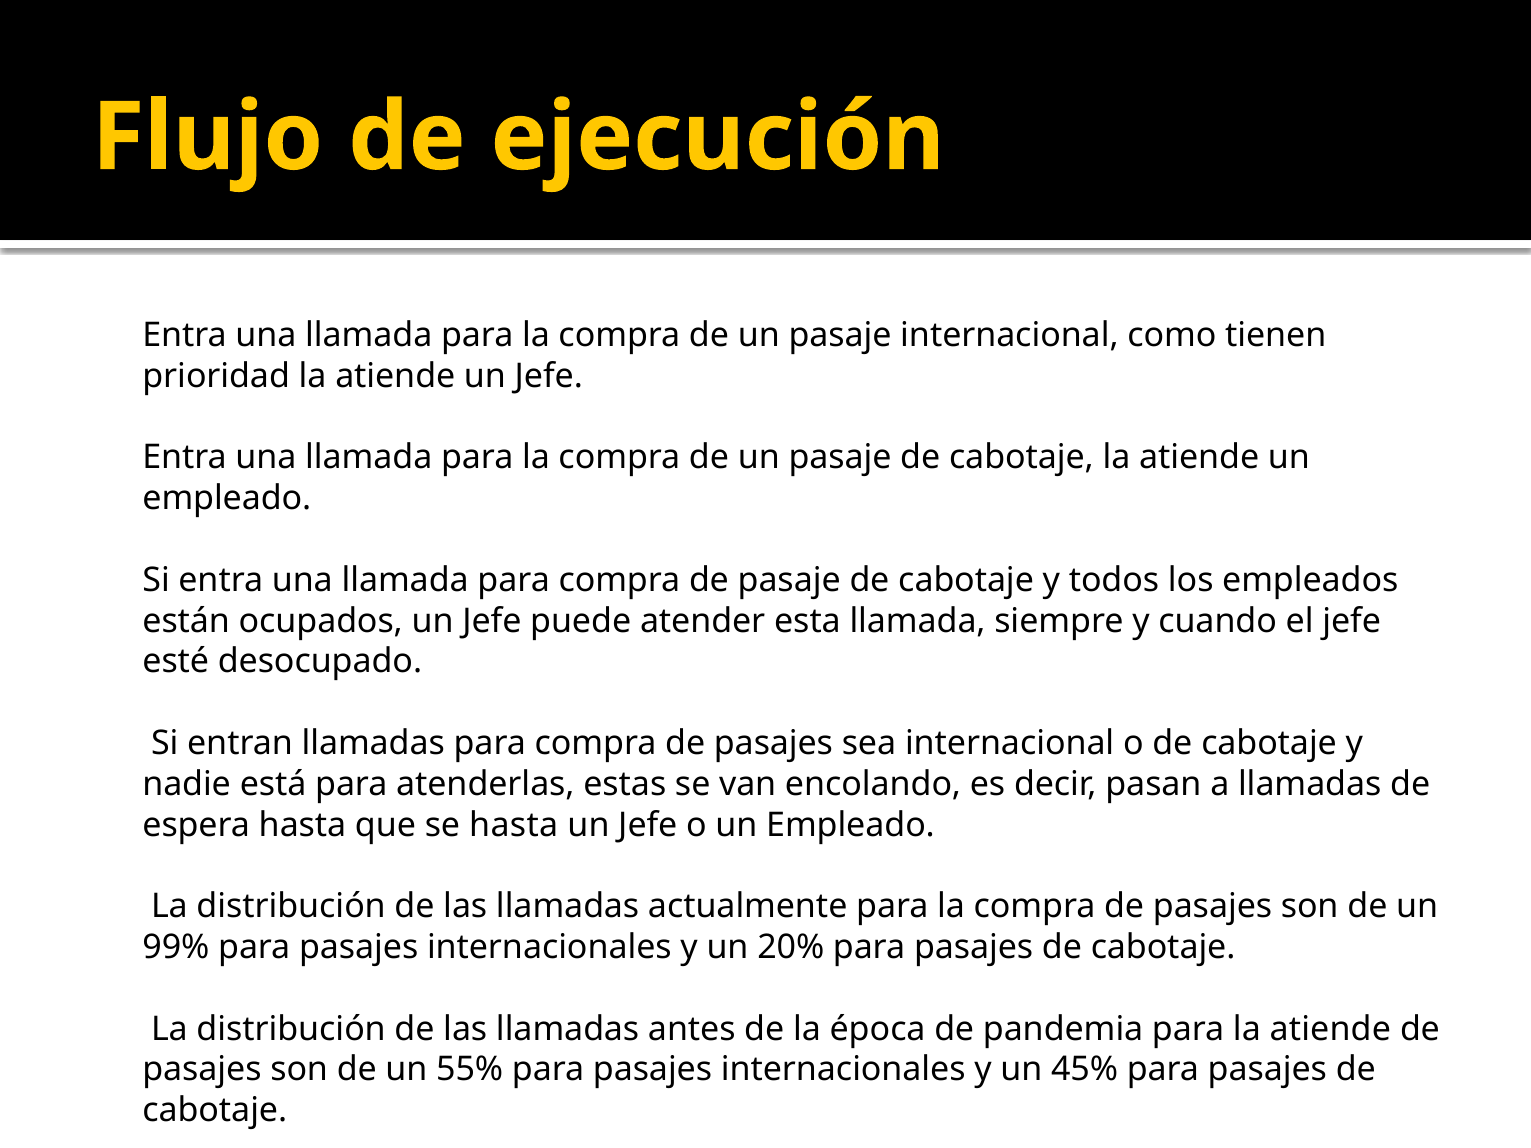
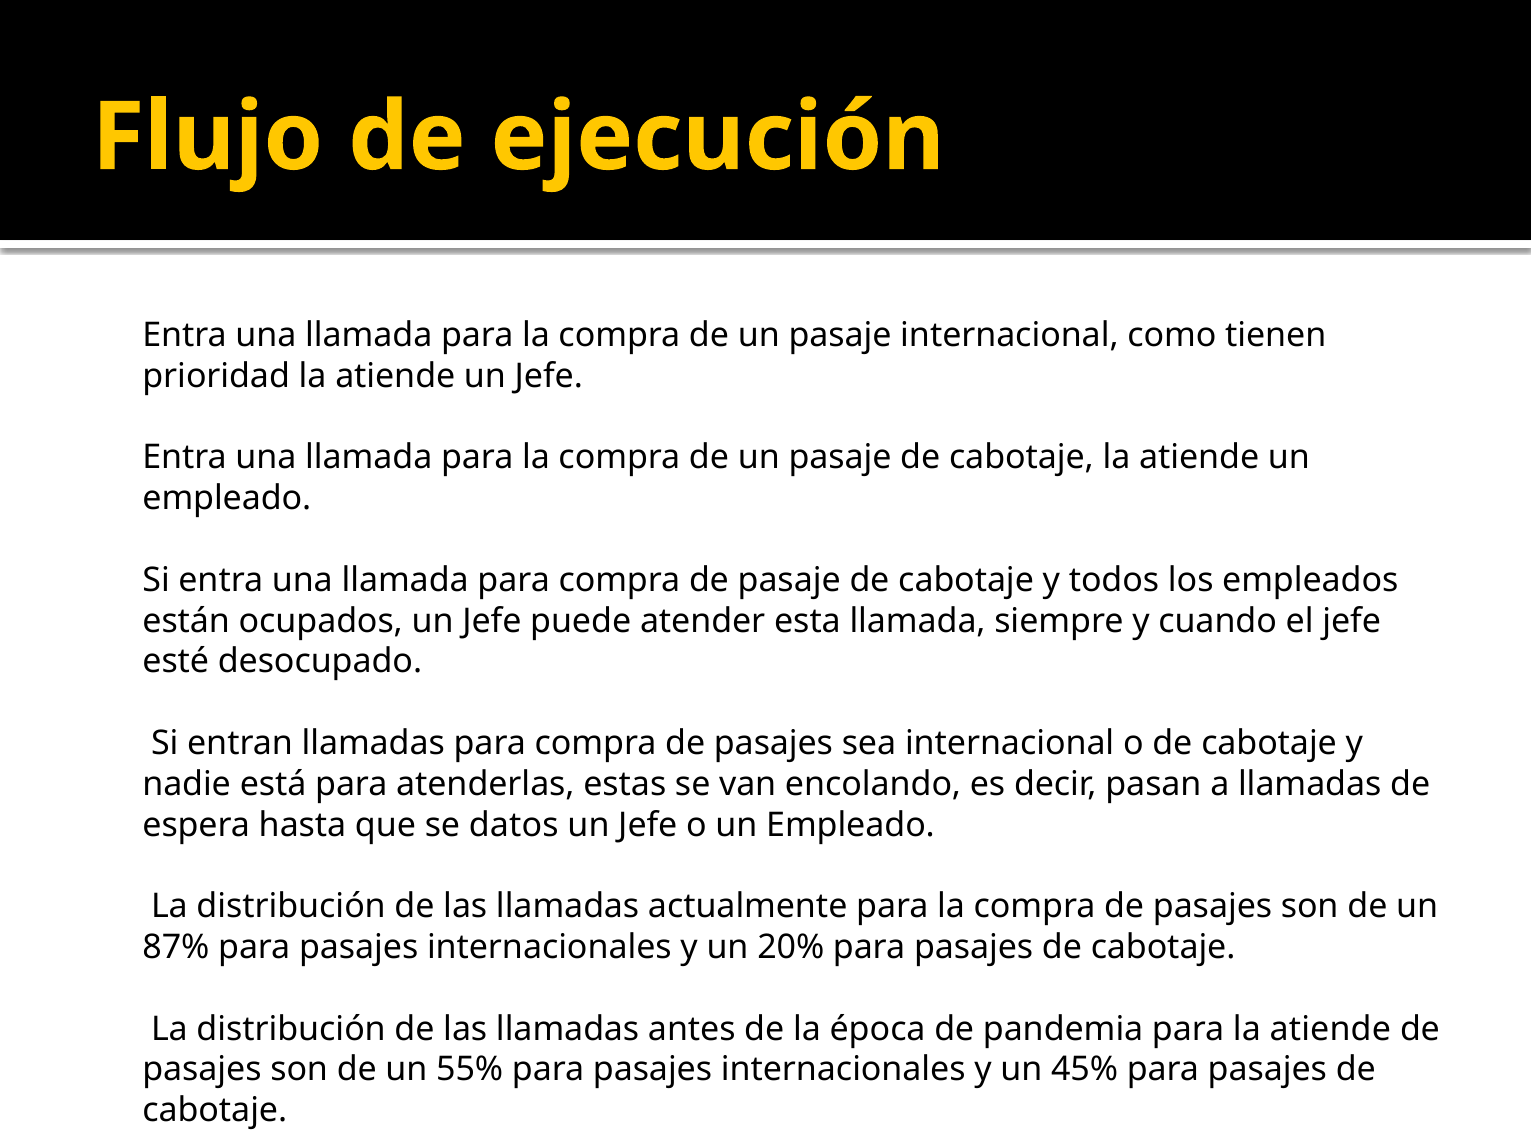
se hasta: hasta -> datos (514, 825)
99%: 99% -> 87% (176, 947)
